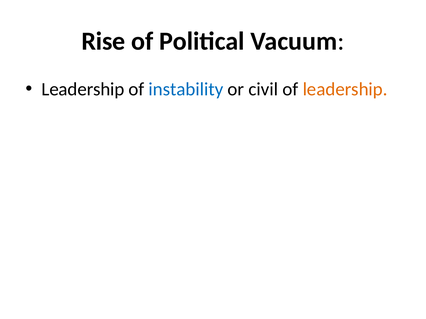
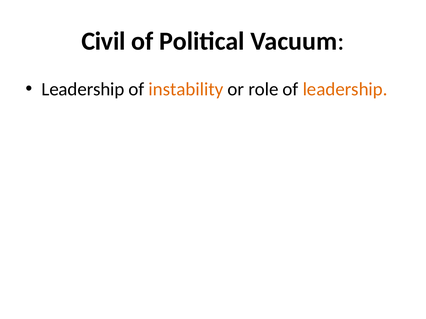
Rise: Rise -> Civil (103, 41)
instability colour: blue -> orange (186, 89)
civil: civil -> role (263, 89)
